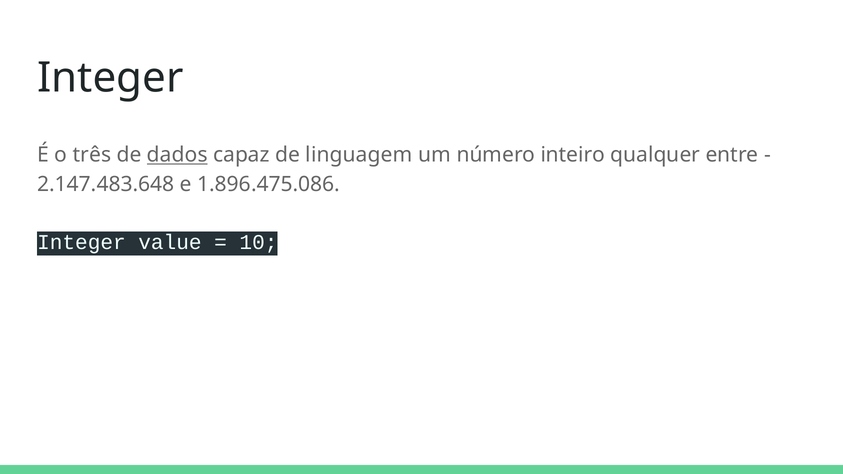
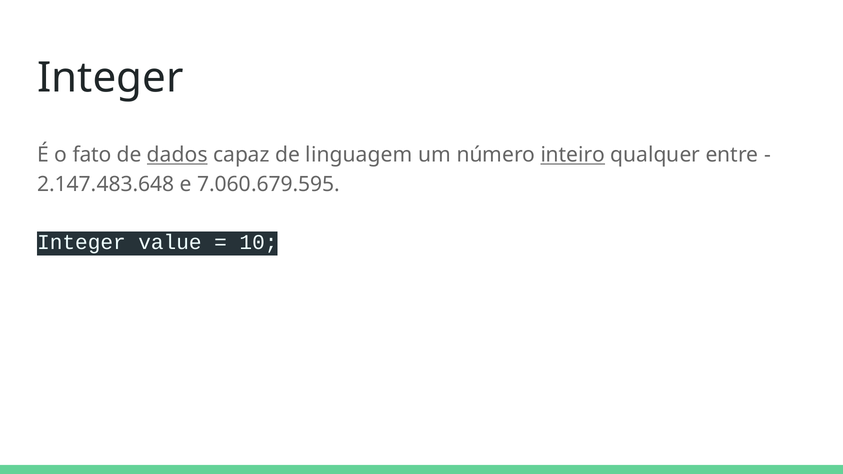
três: três -> fato (92, 155)
inteiro underline: none -> present (573, 155)
1.896.475.086: 1.896.475.086 -> 7.060.679.595 (269, 184)
